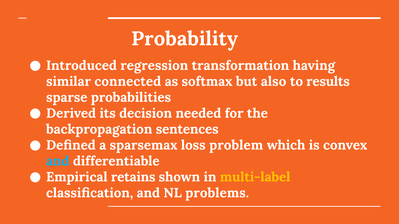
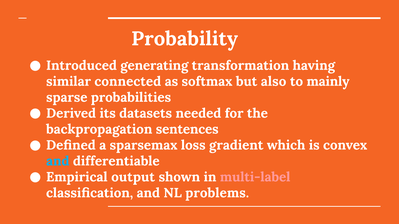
regression: regression -> generating (154, 66)
results: results -> mainly (328, 82)
decision: decision -> datasets (146, 113)
problem: problem -> gradient (236, 145)
retains: retains -> output (133, 177)
multi-label colour: yellow -> pink (255, 177)
